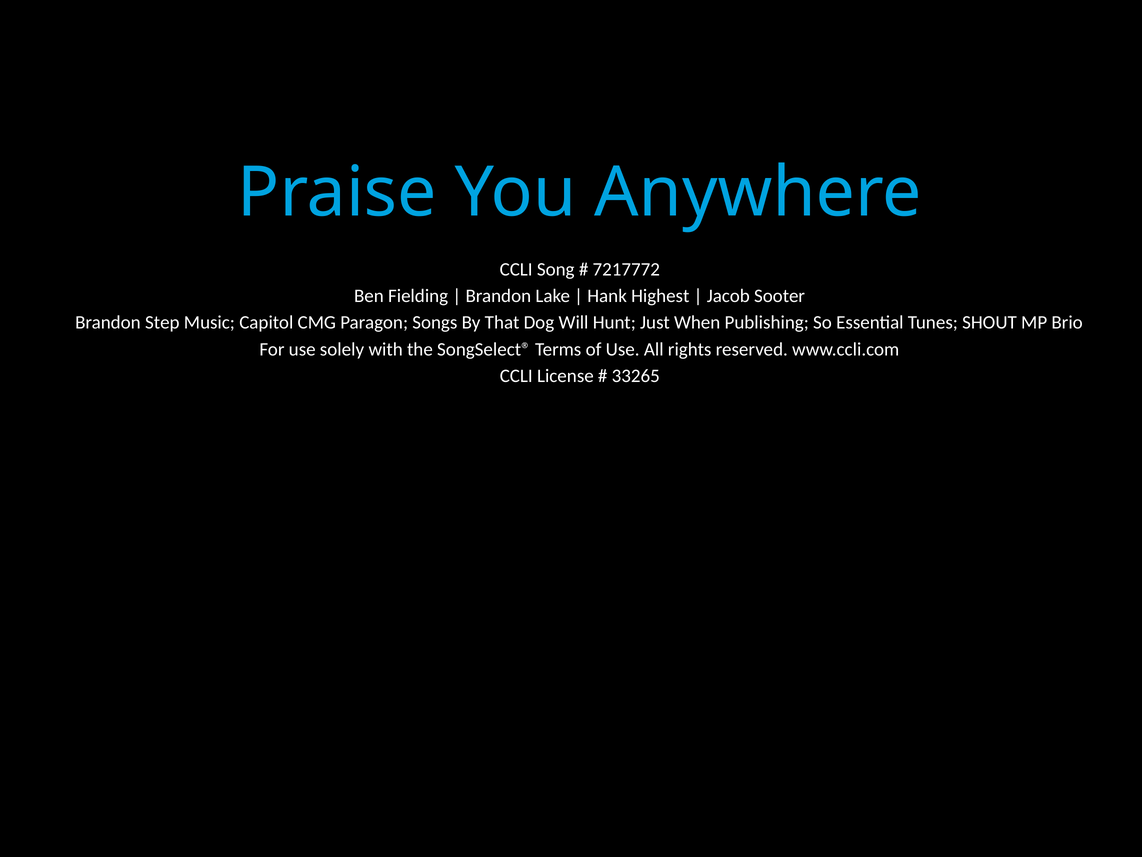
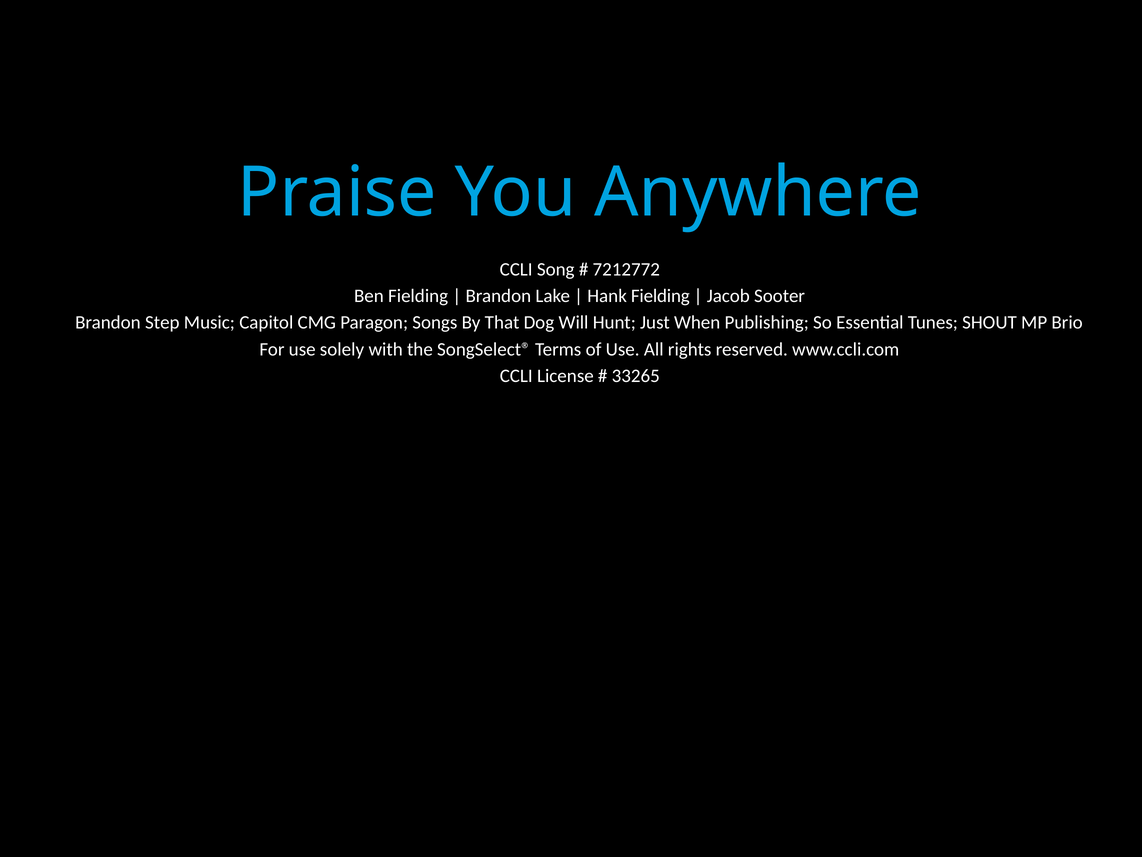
7217772: 7217772 -> 7212772 (626, 269)
Hank Highest: Highest -> Fielding (660, 296)
